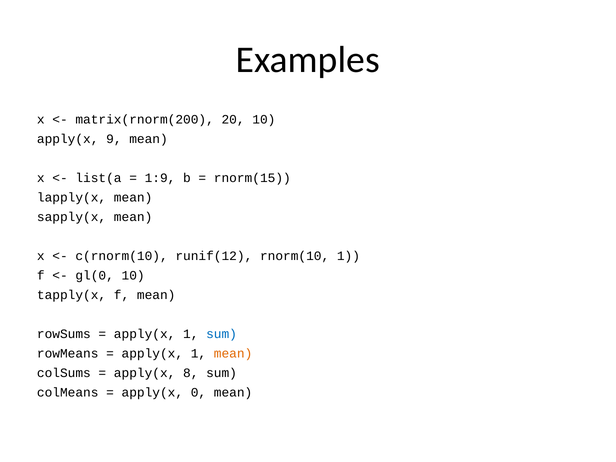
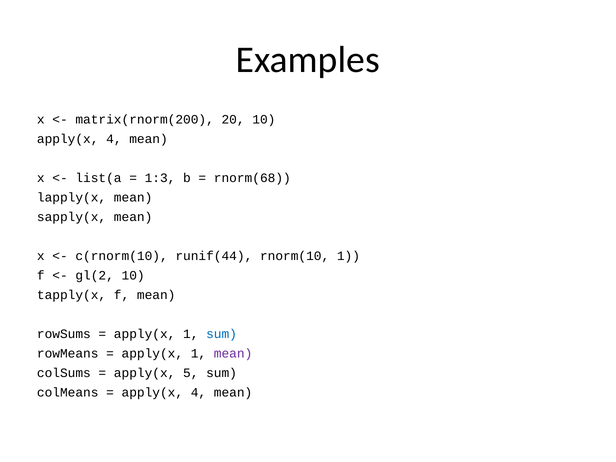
9: 9 -> 4 (114, 139)
1:9: 1:9 -> 1:3 (160, 178)
rnorm(15: rnorm(15 -> rnorm(68 (252, 178)
runif(12: runif(12 -> runif(44 (214, 256)
gl(0: gl(0 -> gl(2 (95, 275)
mean colour: orange -> purple (233, 353)
8: 8 -> 5 (191, 373)
0: 0 -> 4 (198, 392)
